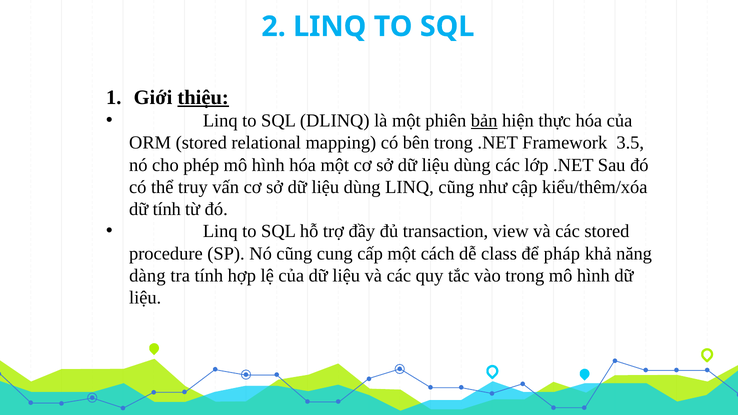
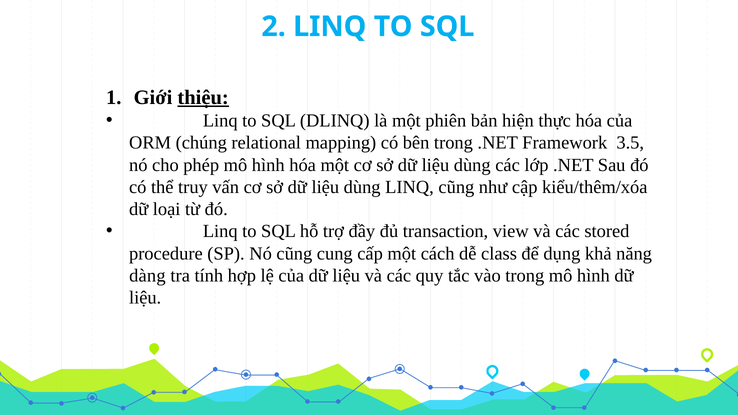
bản underline: present -> none (484, 121)
ORM stored: stored -> chúng (201, 143)
dữ tính: tính -> loại (167, 209)
pháp: pháp -> dụng (562, 254)
